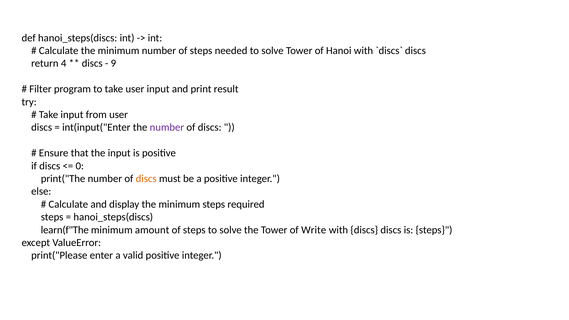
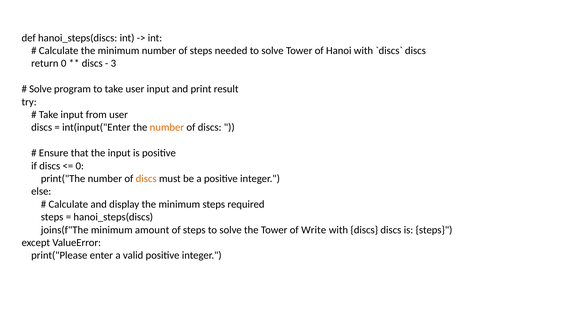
return 4: 4 -> 0 (64, 63)
9: 9 -> 3 (113, 63)
Filter: Filter -> Solve (40, 89)
number colour: purple -> orange (167, 127)
learn(f"The: learn(f"The -> joins(f"The (65, 230)
